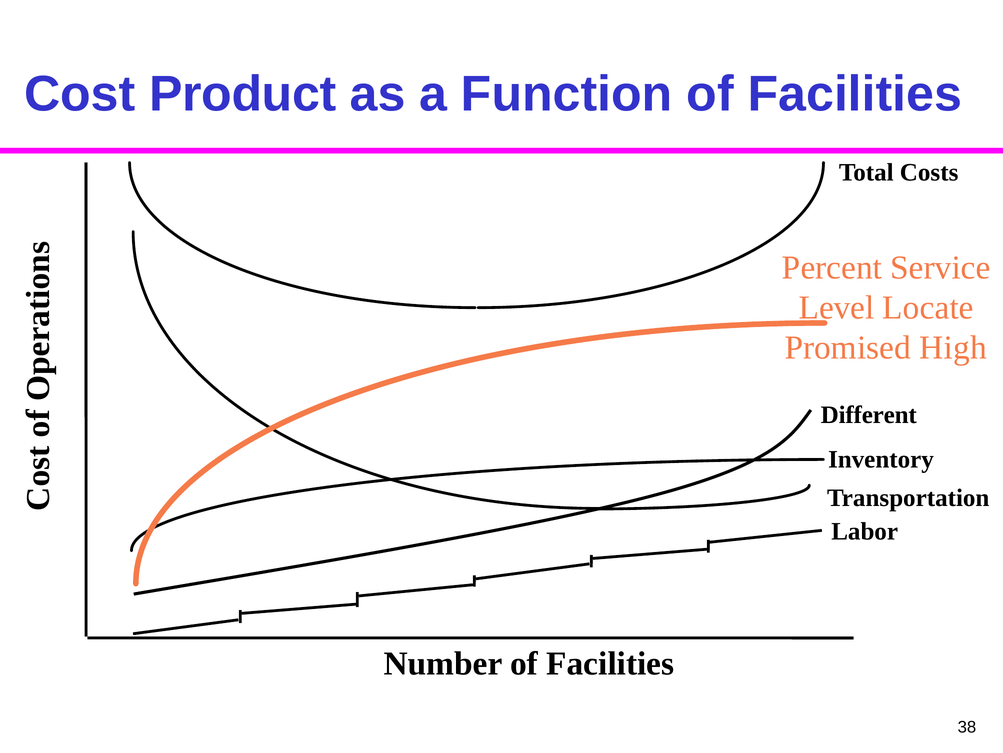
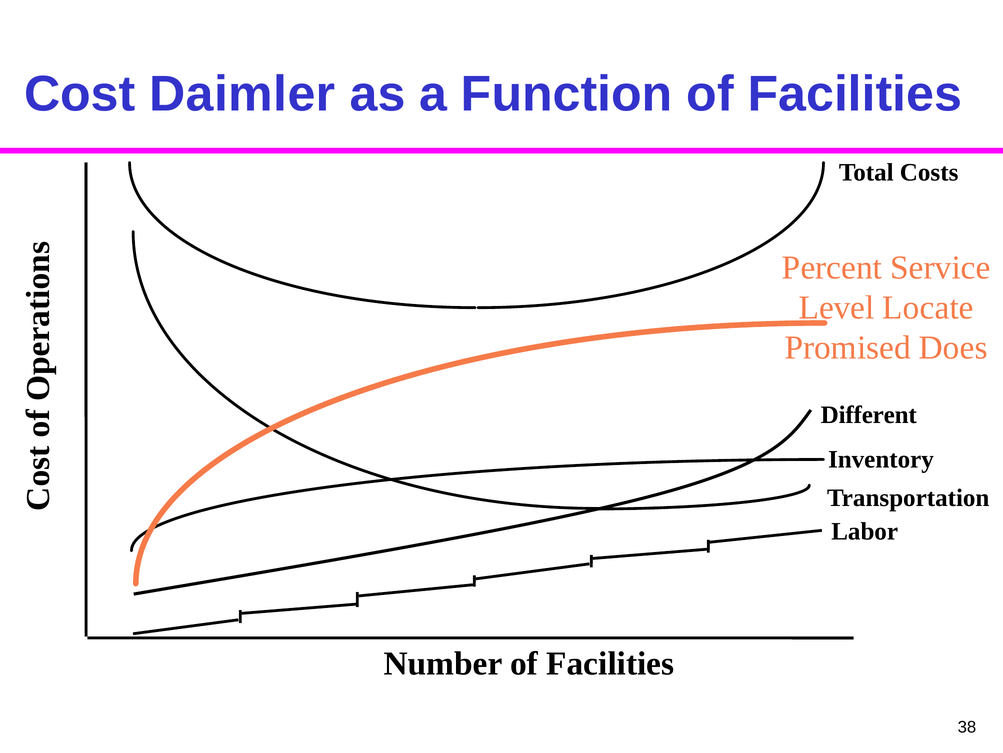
Product: Product -> Daimler (242, 94)
High: High -> Does (953, 347)
